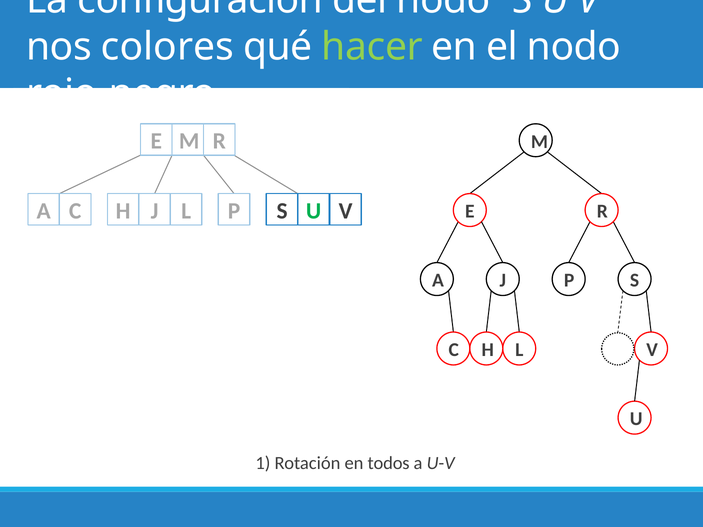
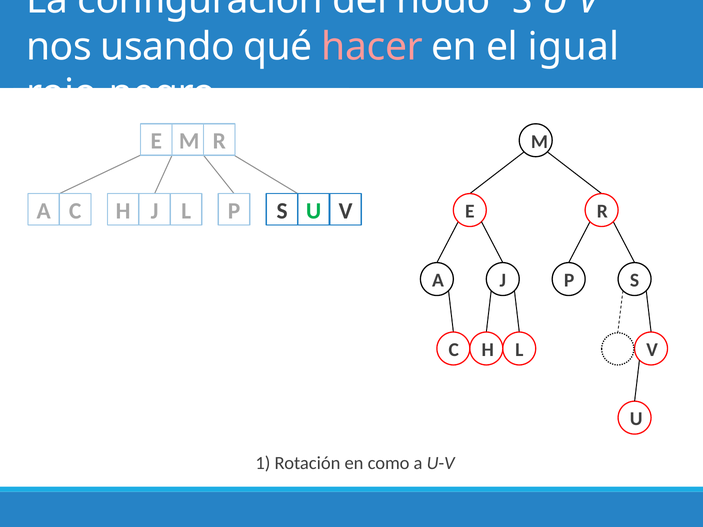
colores: colores -> usando (168, 47)
hacer colour: light green -> pink (372, 47)
el nodo: nodo -> igual (574, 47)
todos: todos -> como (389, 463)
